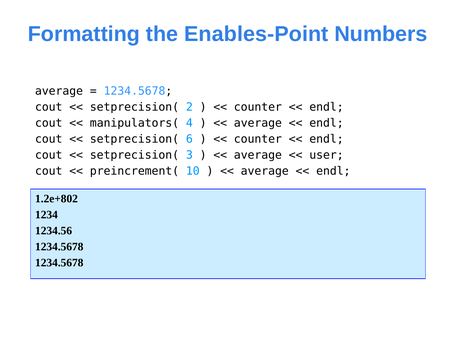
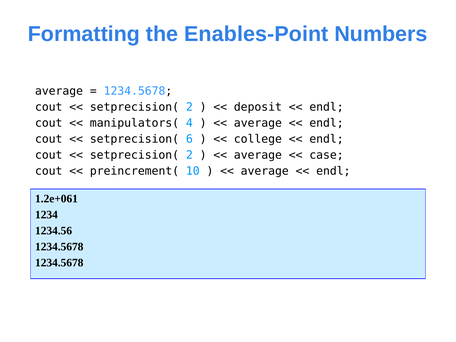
counter: counter -> deposit (258, 107)
counter: counter -> college (258, 139)
3: 3 -> 2 (189, 155)
user: user -> case (327, 155)
1.2e+802: 1.2e+802 -> 1.2e+061 (56, 199)
